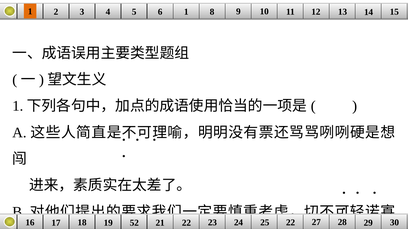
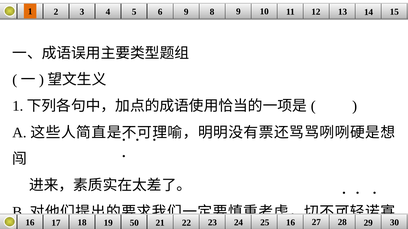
6 1: 1 -> 9 (186, 12)
52: 52 -> 50 (134, 223)
25 22: 22 -> 16 (291, 223)
